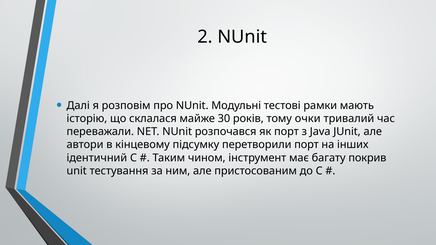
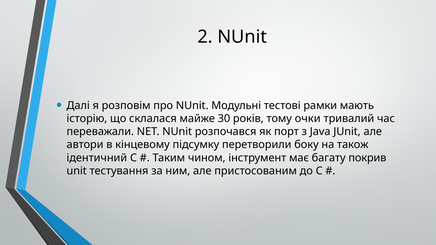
перетворили порт: порт -> боку (306, 145)
інших: інших -> також (353, 145)
